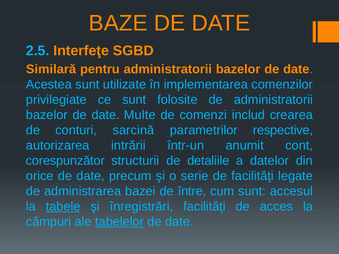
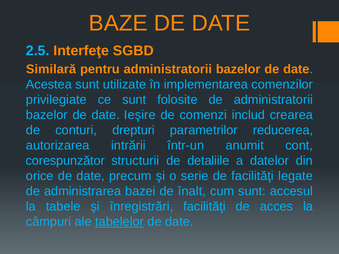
Multe: Multe -> Ieşire (140, 115)
sarcină: sarcină -> drepturi (134, 130)
respective: respective -> reducerea (283, 130)
între: între -> înalt (192, 191)
tabele underline: present -> none (63, 207)
